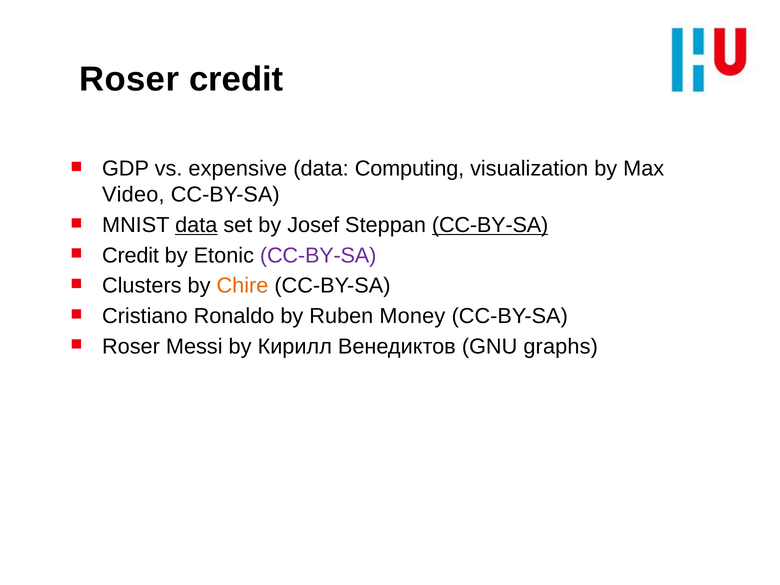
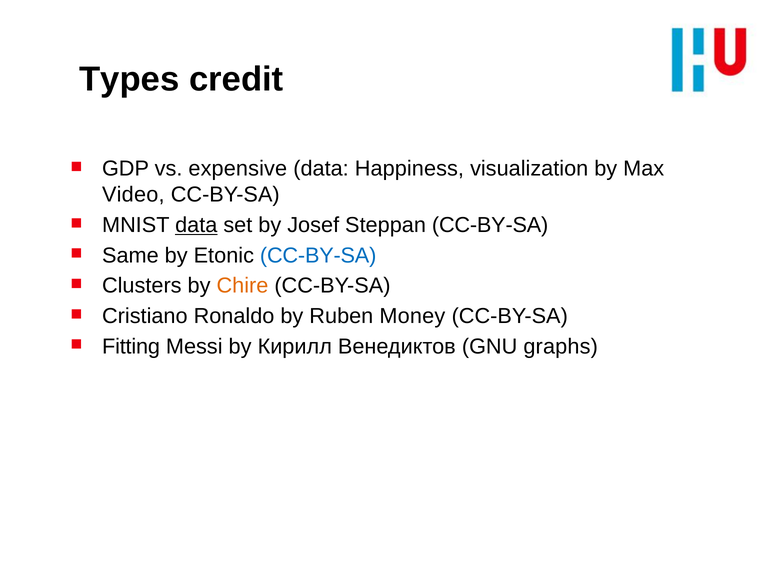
Roser: Roser -> Types (129, 79)
Computing: Computing -> Happiness (409, 169)
CC-BY-SA underline: present -> none (490, 225)
Credit: Credit -> Same (130, 255)
CC-BY-SA colour: purple -> blue (318, 255)
Roser: Roser -> Fitting (131, 346)
